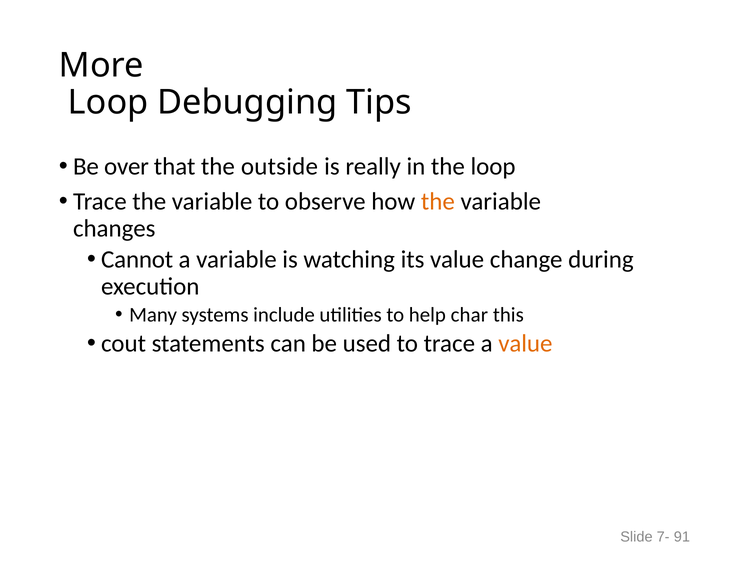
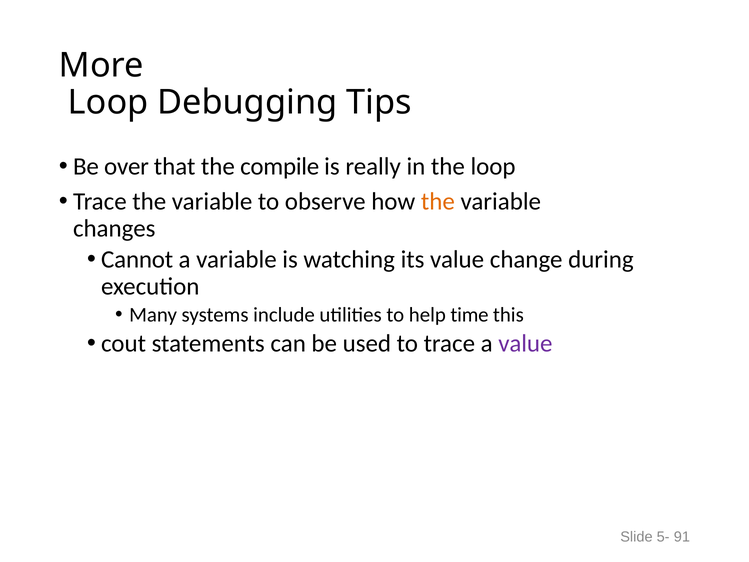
outside: outside -> compile (280, 167)
char: char -> time (469, 315)
value colour: orange -> purple (525, 343)
7-: 7- -> 5- (663, 537)
